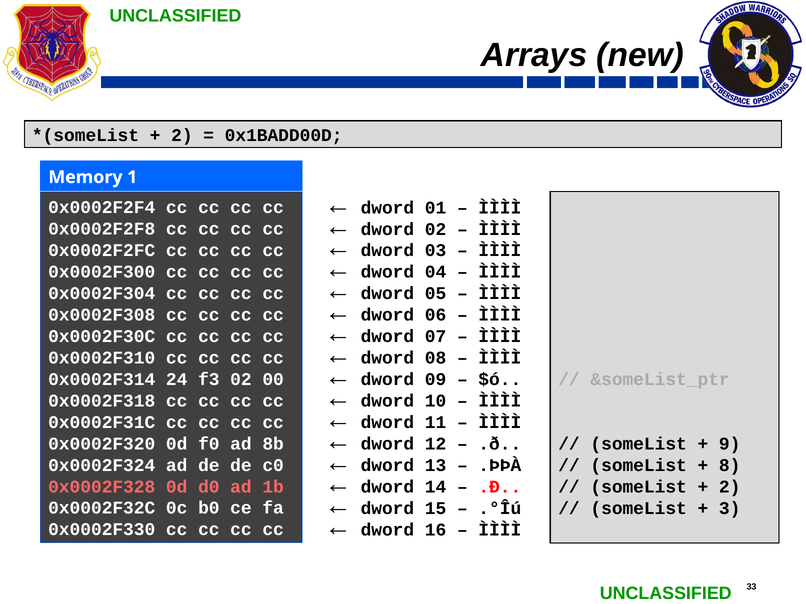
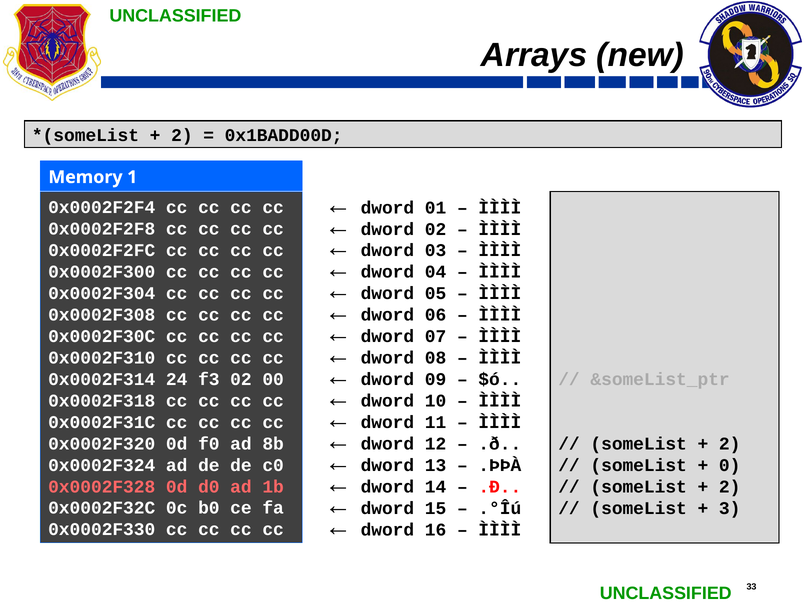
9: 9 -> 2 (730, 444)
8: 8 -> 0 (730, 466)
